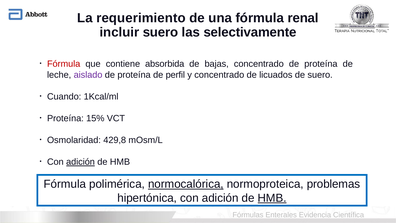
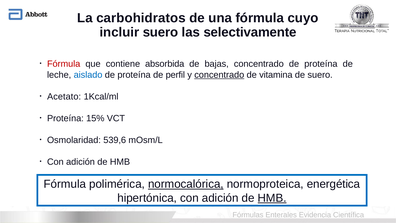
requerimiento: requerimiento -> carbohidratos (141, 18)
renal: renal -> cuyo (303, 18)
aislado colour: purple -> blue (88, 75)
concentrado underline: none -> present (219, 75)
licuados: licuados -> vitamina (276, 75)
Cuando: Cuando -> Acetato (64, 96)
429,8: 429,8 -> 539,6 (115, 140)
adición underline: present -> none (80, 162)
problemas: problemas -> energética (334, 184)
